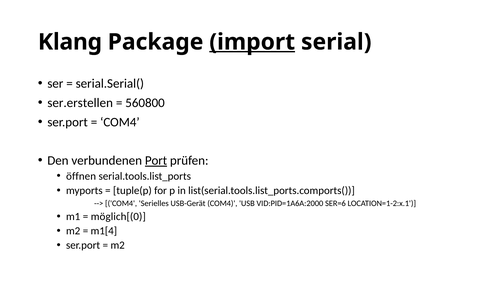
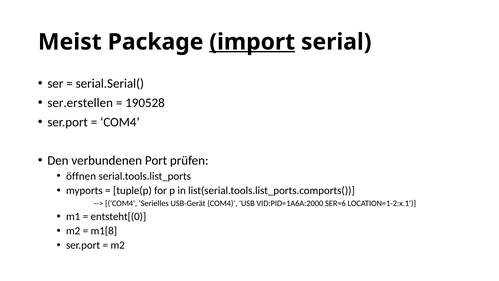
Klang: Klang -> Meist (70, 42)
560800: 560800 -> 190528 (145, 103)
Port underline: present -> none (156, 160)
möglich[(0: möglich[(0 -> entsteht[(0 (118, 216)
m1[4: m1[4 -> m1[8 (104, 231)
